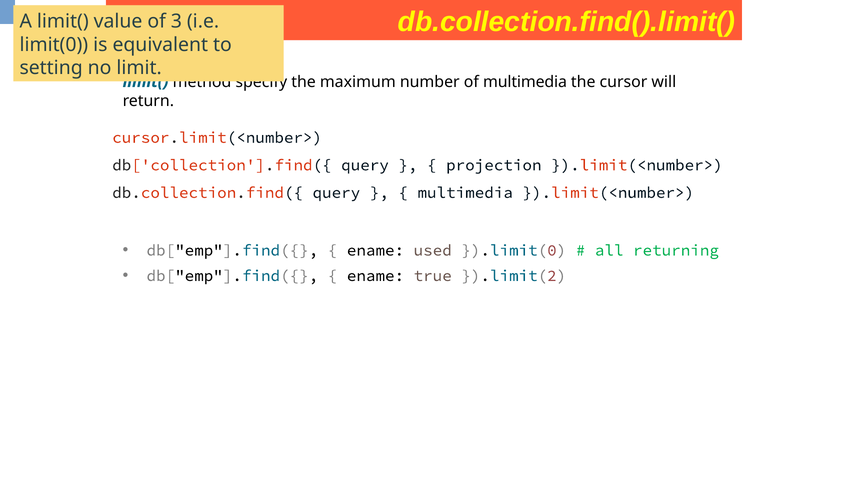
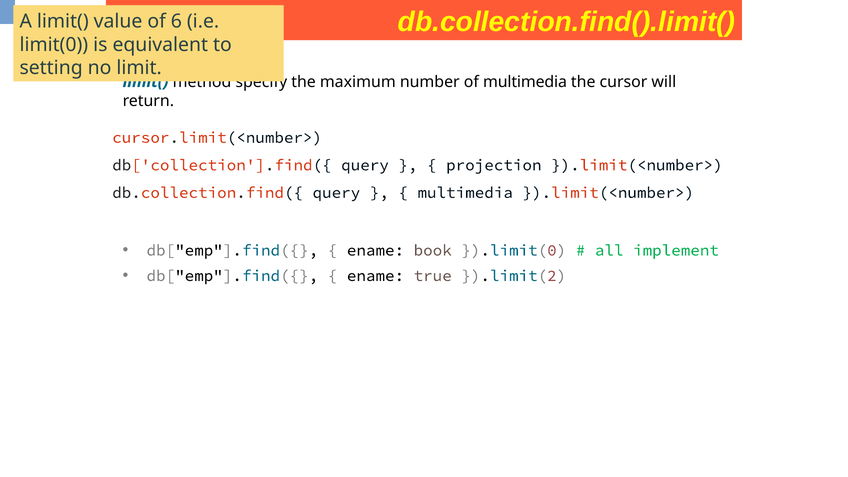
3: 3 -> 6 (176, 21)
used: used -> book (433, 250)
returning: returning -> implement (676, 250)
